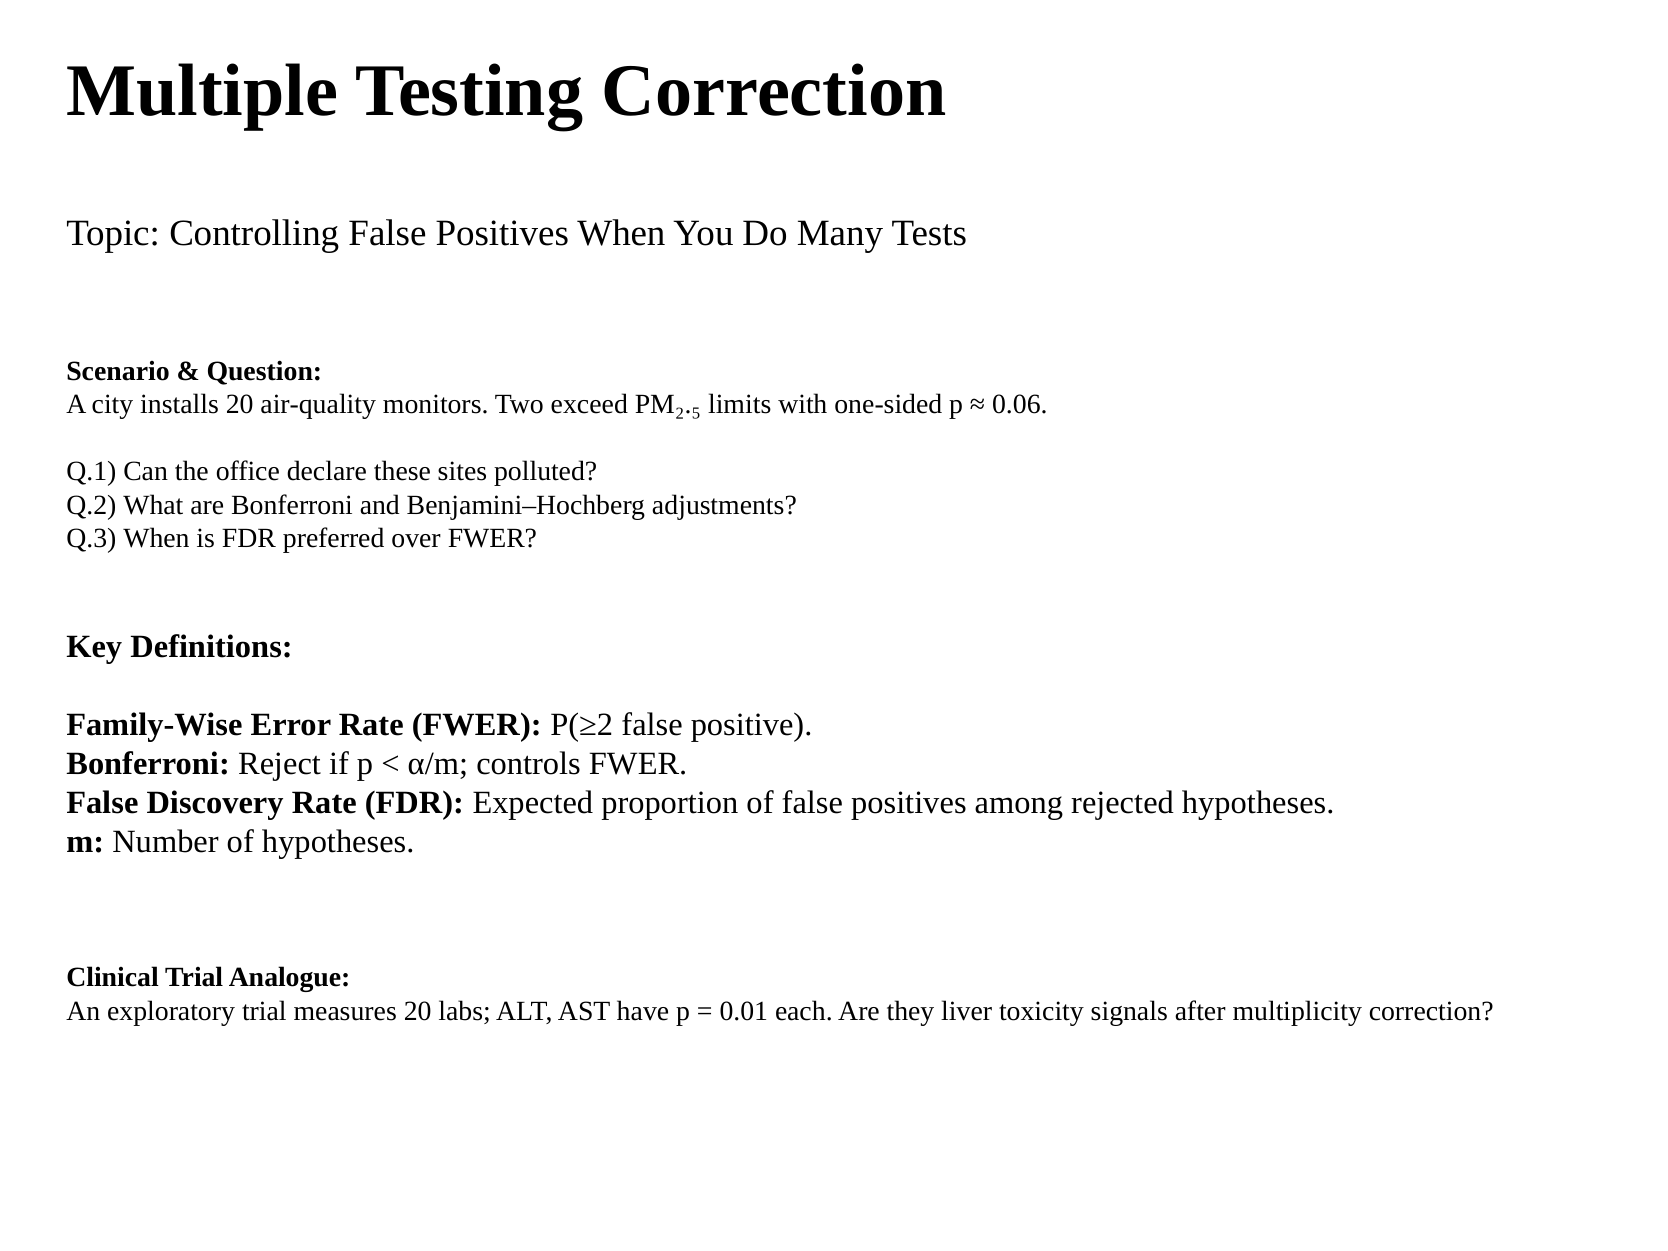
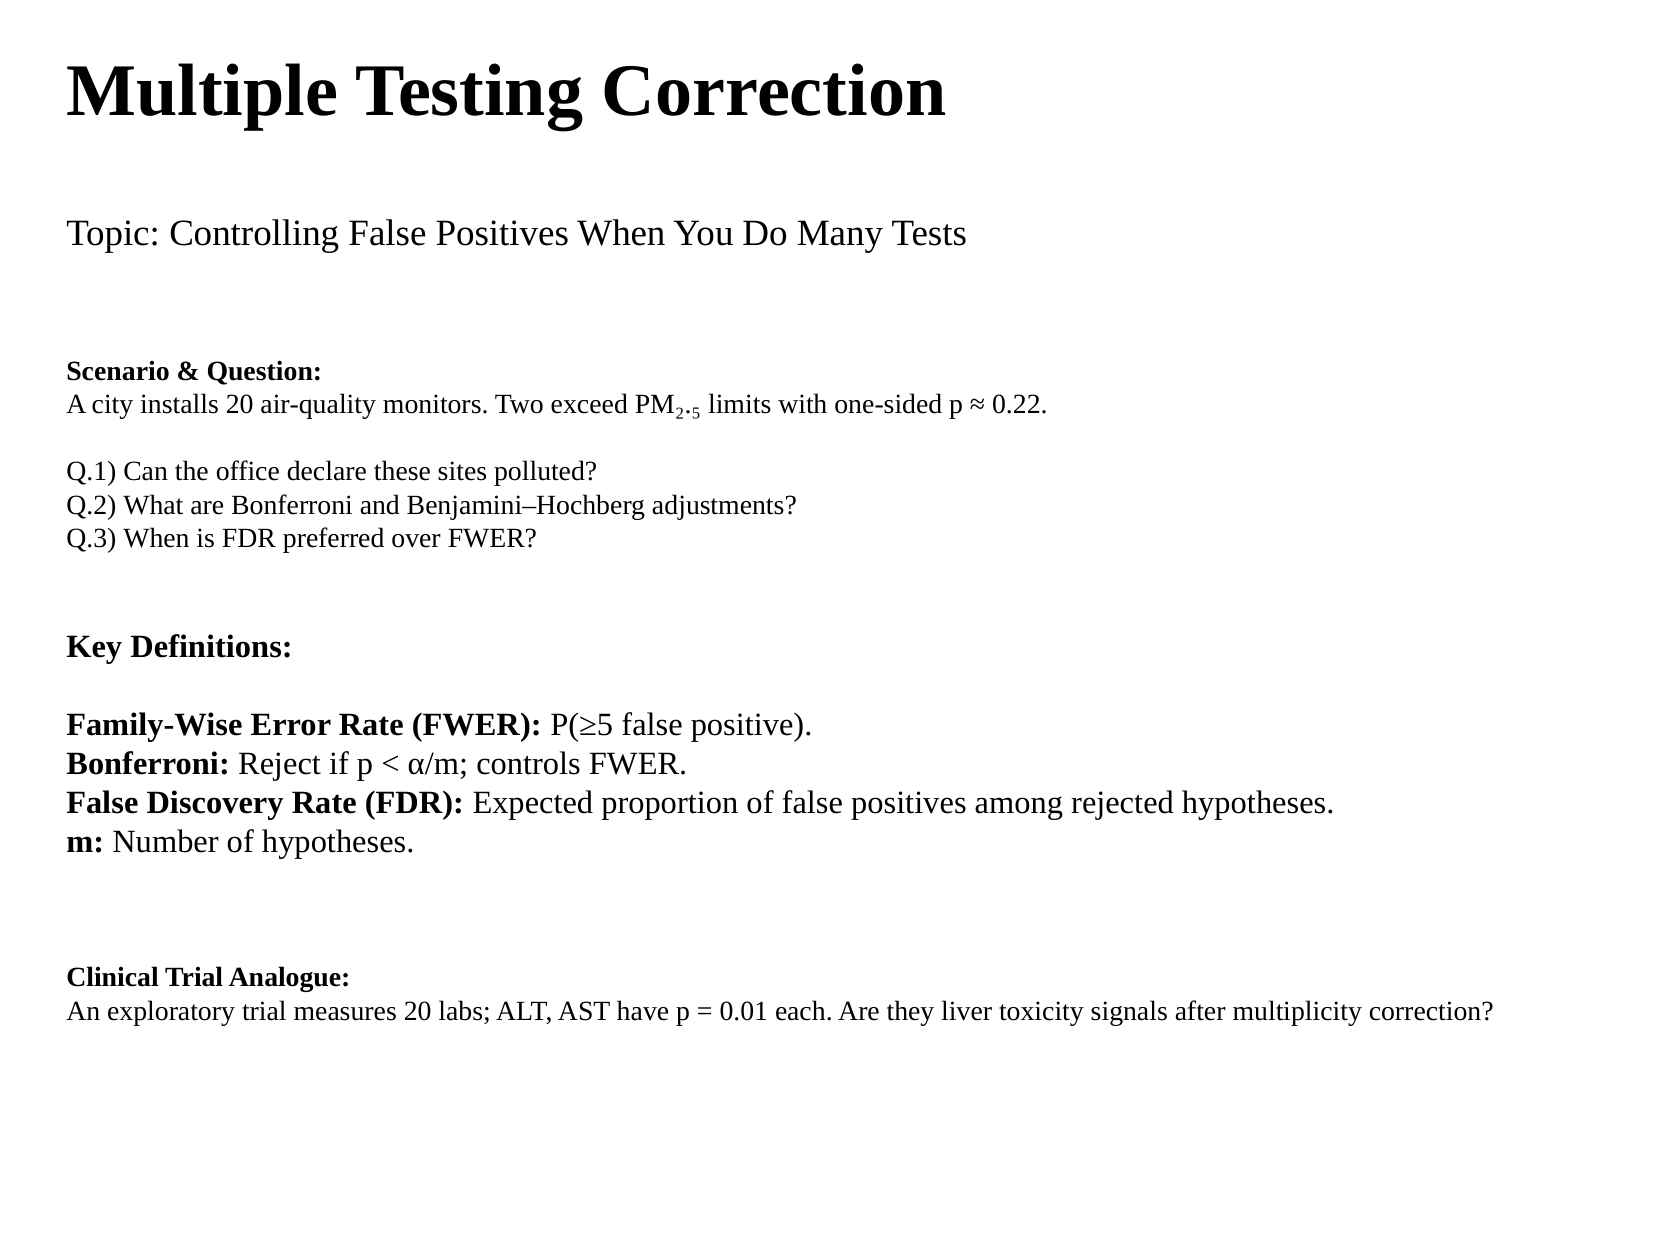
0.06: 0.06 -> 0.22 (1020, 405)
P(≥2: P(≥2 -> P(≥5 (582, 725)
